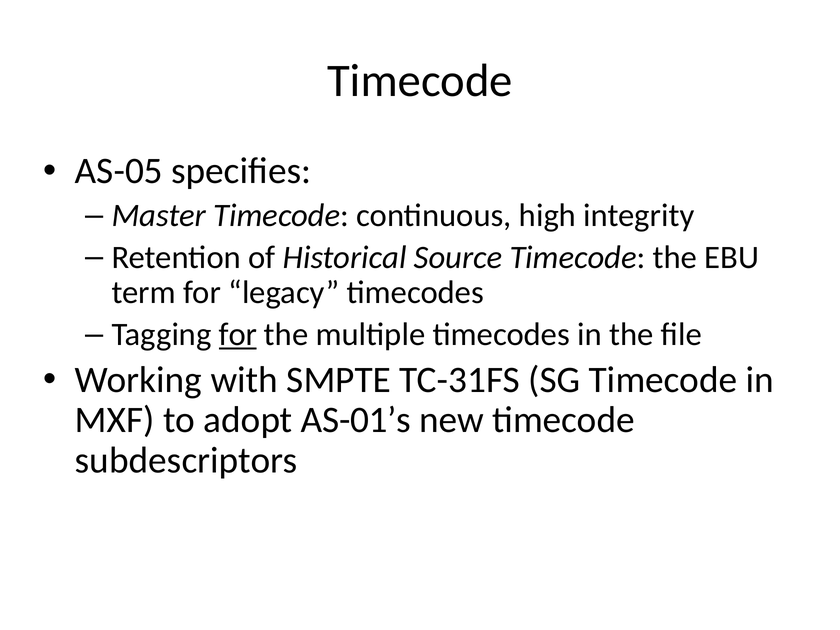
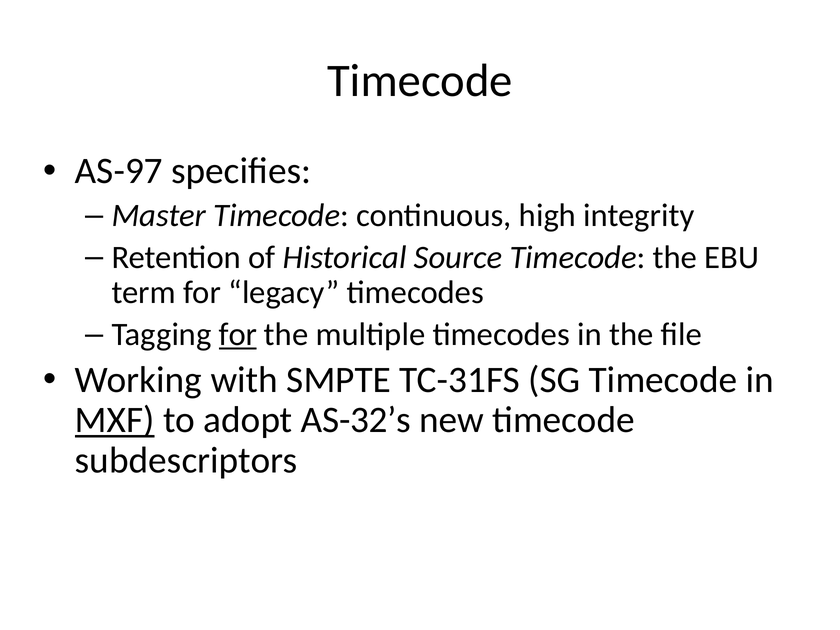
AS-05: AS-05 -> AS-97 (119, 171)
MXF underline: none -> present (115, 420)
AS-01’s: AS-01’s -> AS-32’s (356, 420)
